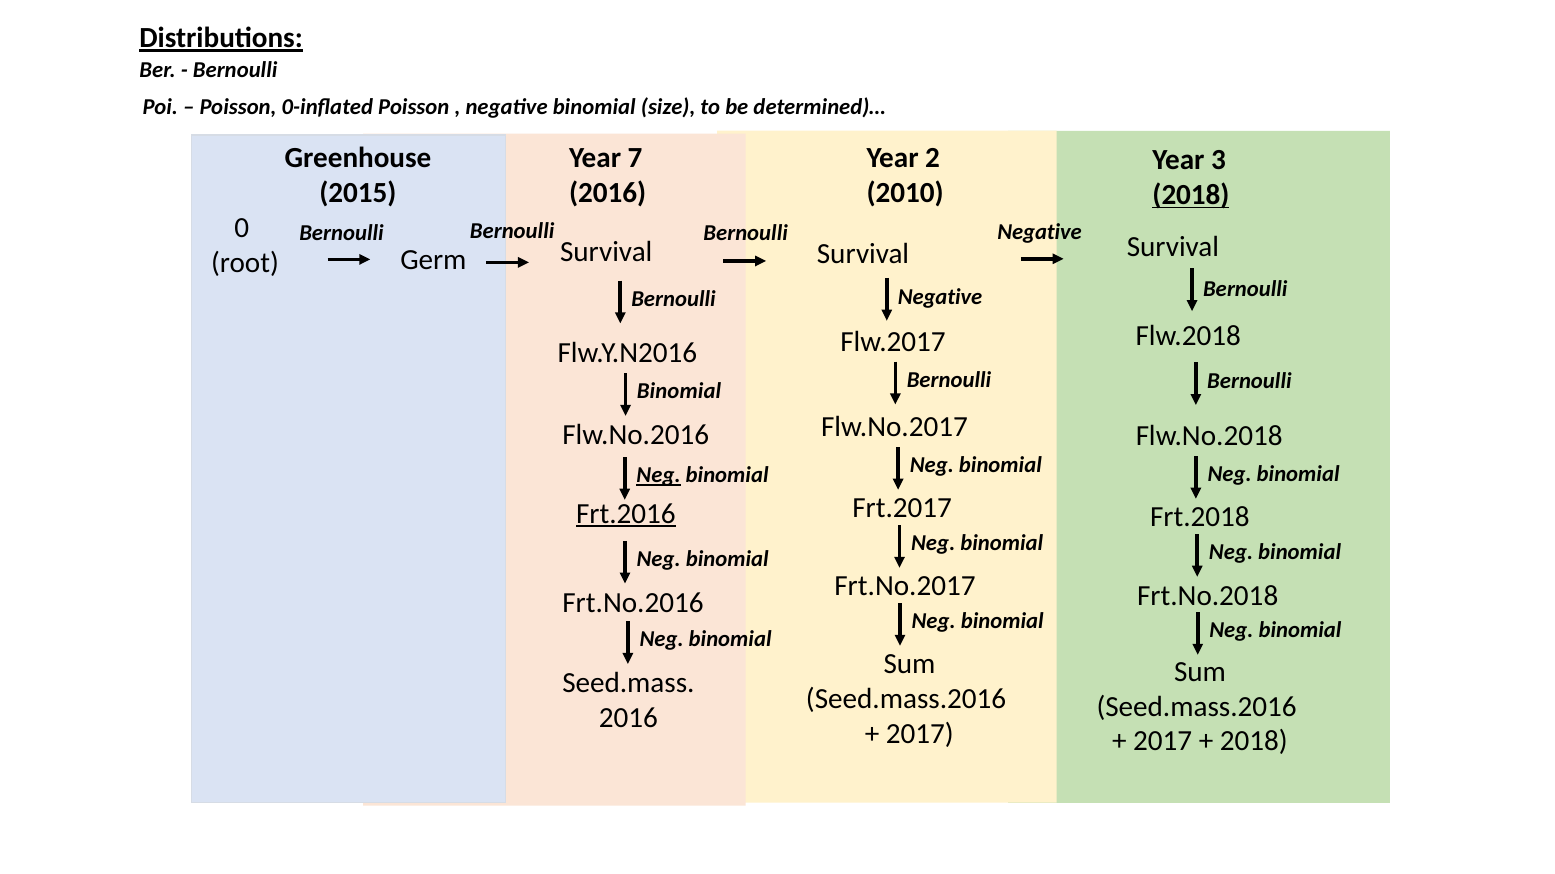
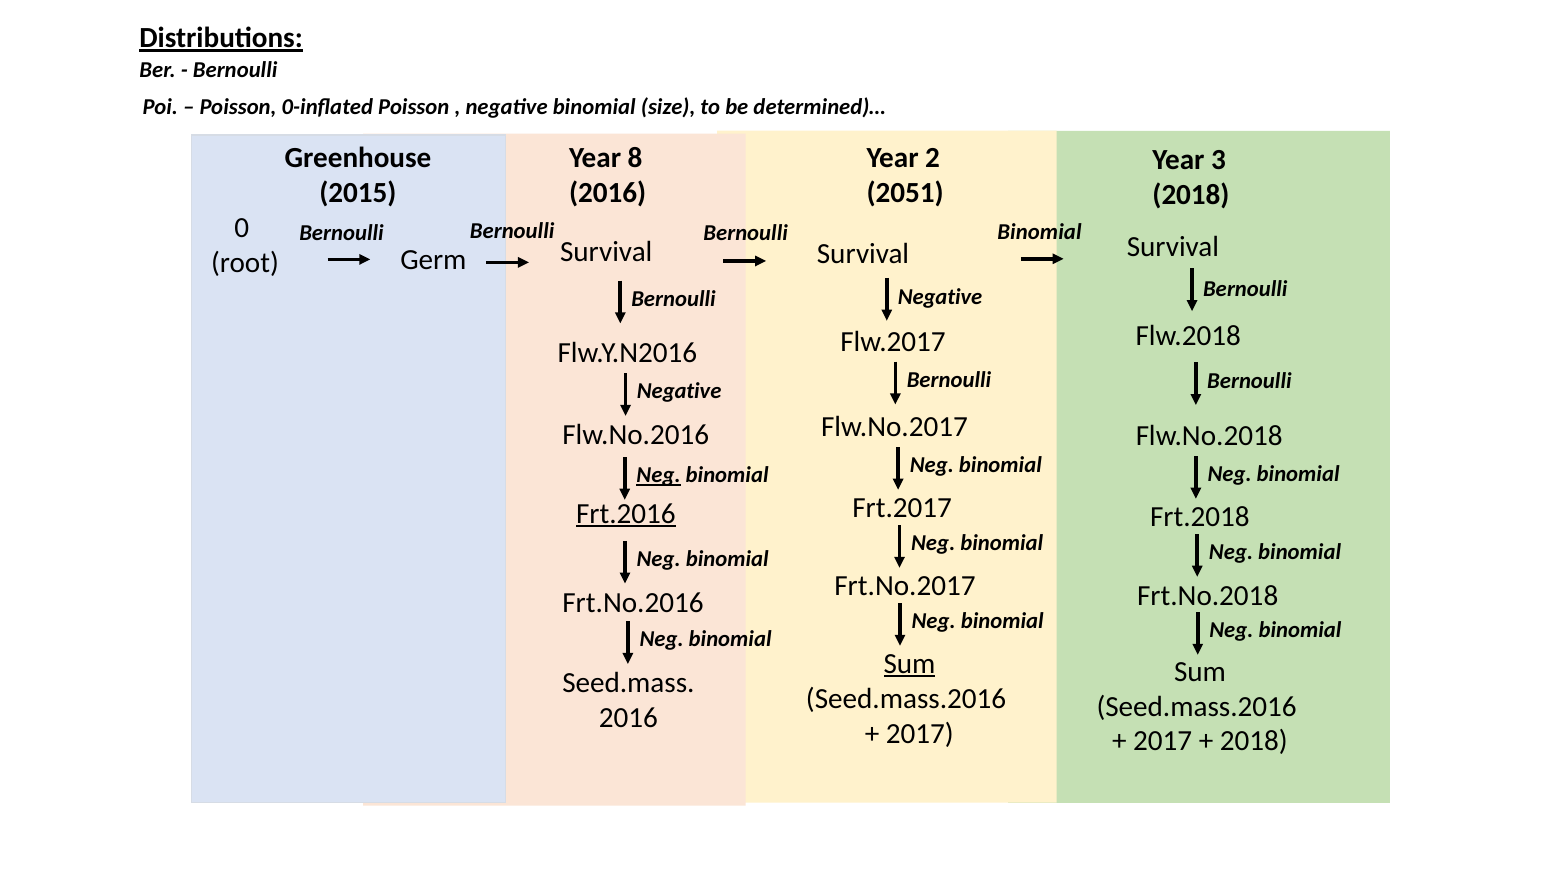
7: 7 -> 8 (635, 158)
2010: 2010 -> 2051 (905, 193)
2018 underline: present -> none (1191, 195)
Negative: Negative -> Binomial (1039, 233)
Binomial: Binomial -> Negative (679, 392)
Sum underline: none -> present (910, 664)
